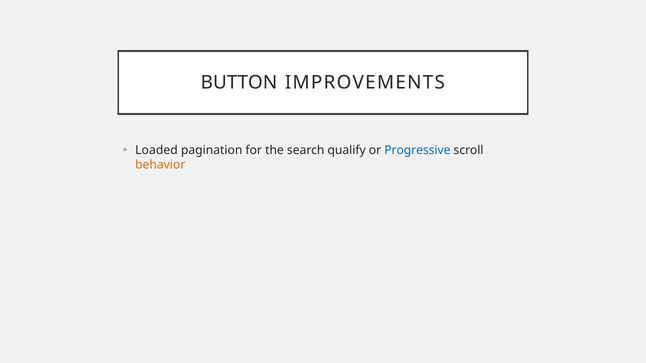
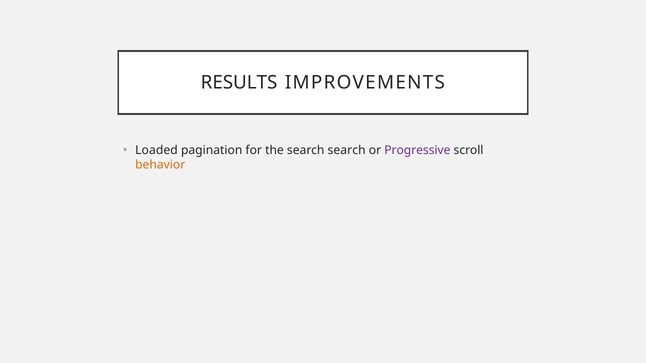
BUTTON: BUTTON -> RESULTS (239, 82)
search qualify: qualify -> search (347, 150)
Progressive colour: blue -> purple (417, 150)
